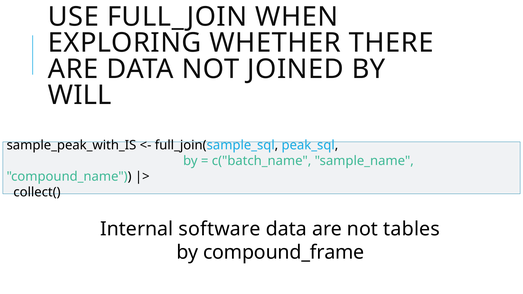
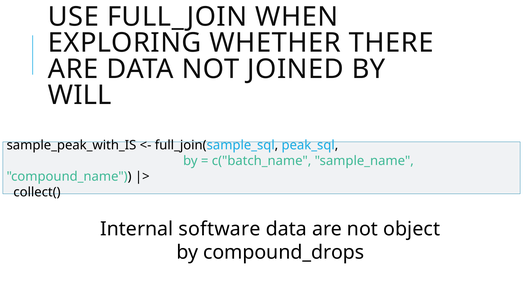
tables: tables -> object (412, 229)
compound_frame: compound_frame -> compound_drops (284, 253)
